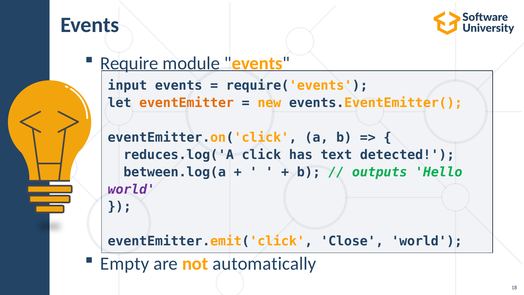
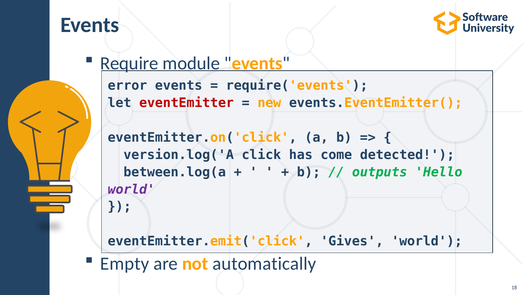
input: input -> error (127, 85)
eventEmitter colour: orange -> red (187, 103)
reduces.log('A: reduces.log('A -> version.log('A (179, 155)
text: text -> come (336, 155)
Close: Close -> Gives (352, 241)
